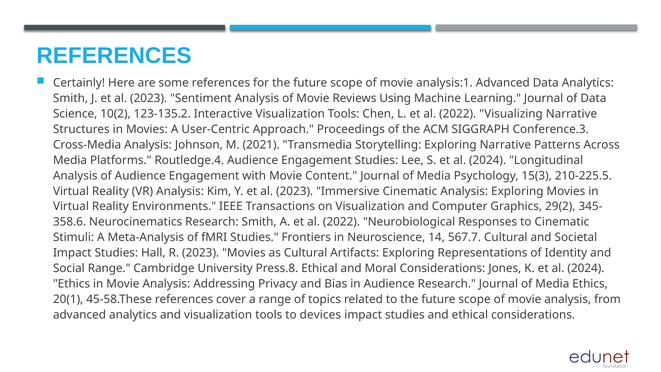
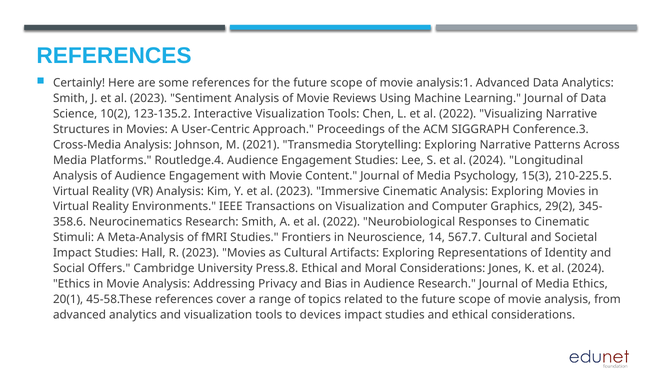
Social Range: Range -> Offers (109, 268)
